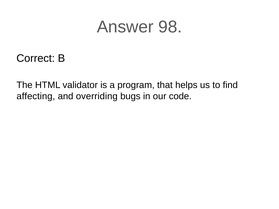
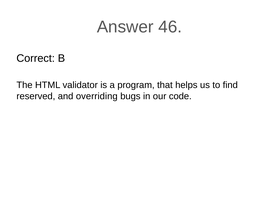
98: 98 -> 46 (170, 27)
affecting: affecting -> reserved (36, 96)
